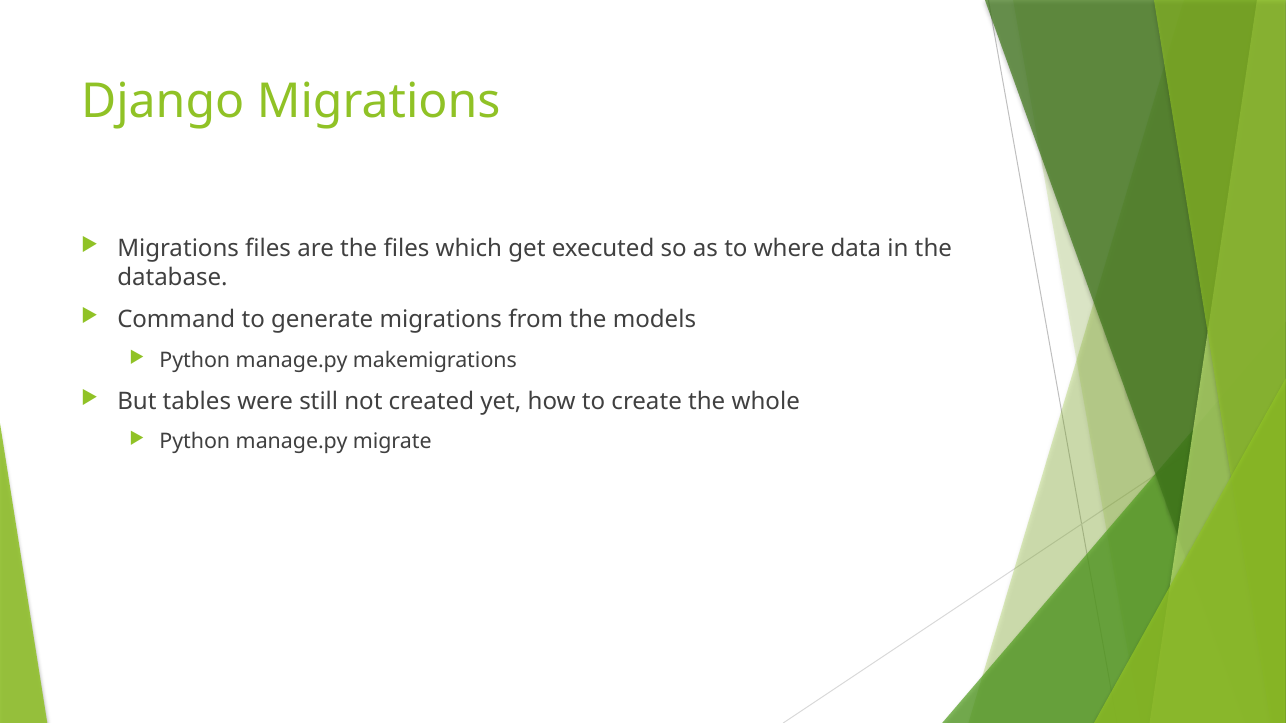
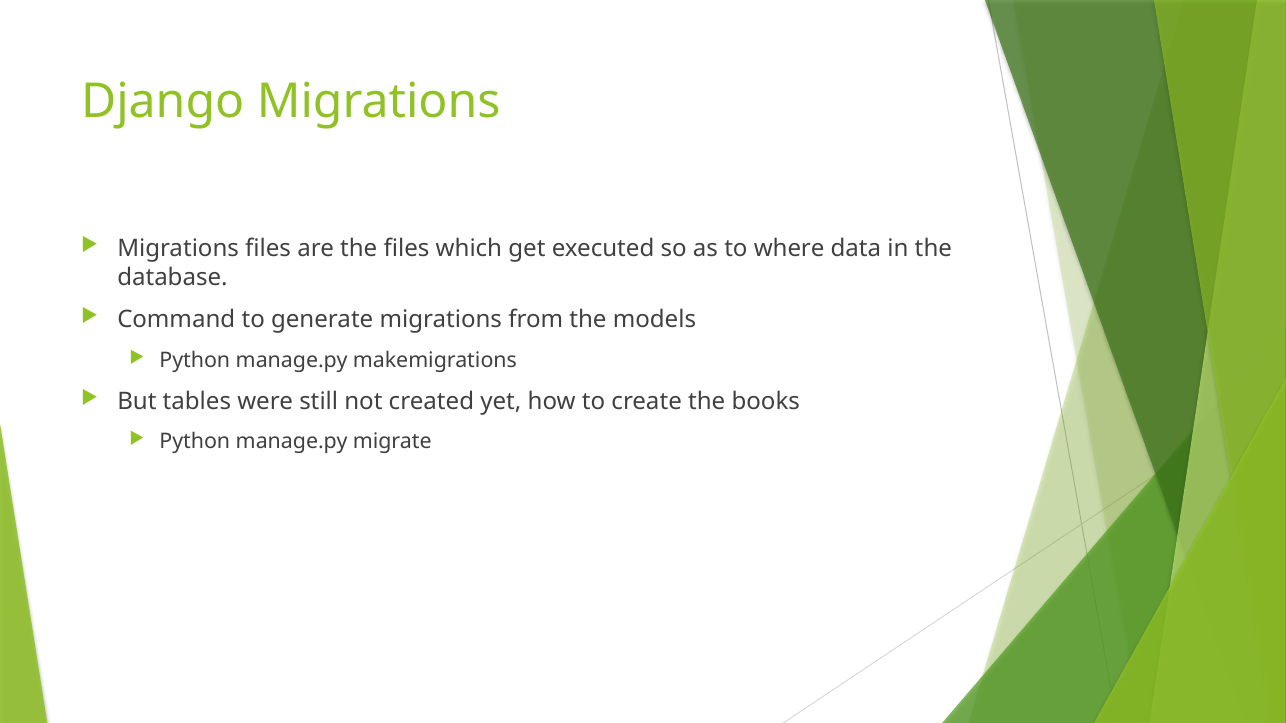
whole: whole -> books (766, 402)
